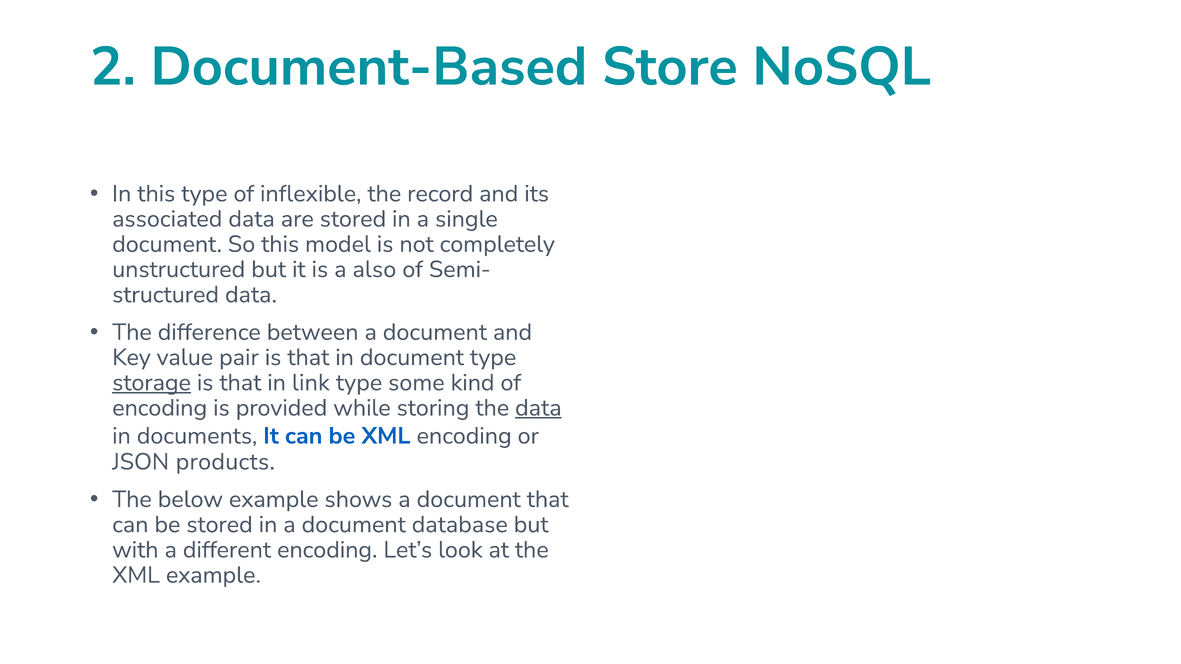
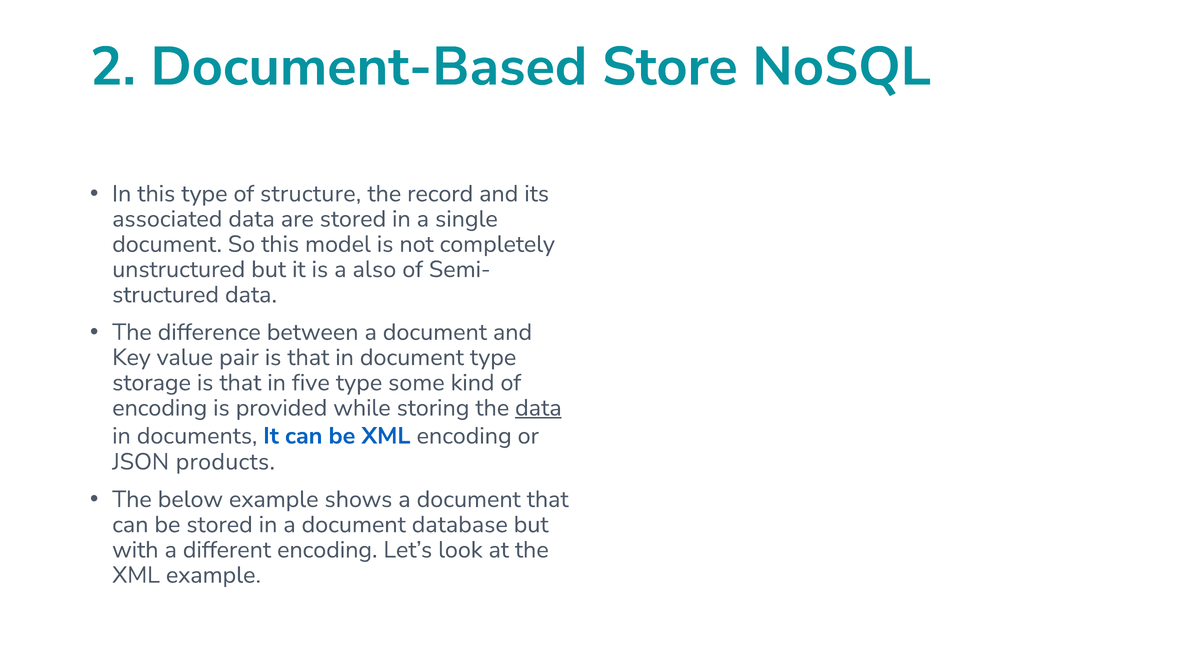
inflexible: inflexible -> structure (311, 194)
storage underline: present -> none (152, 383)
link: link -> five (311, 383)
